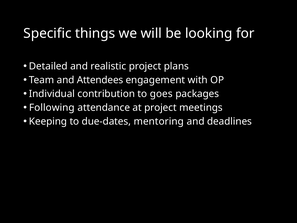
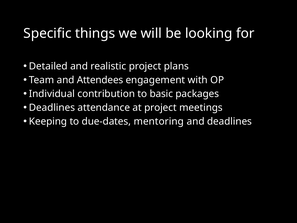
goes: goes -> basic (161, 94)
Following: Following -> Deadlines (52, 107)
